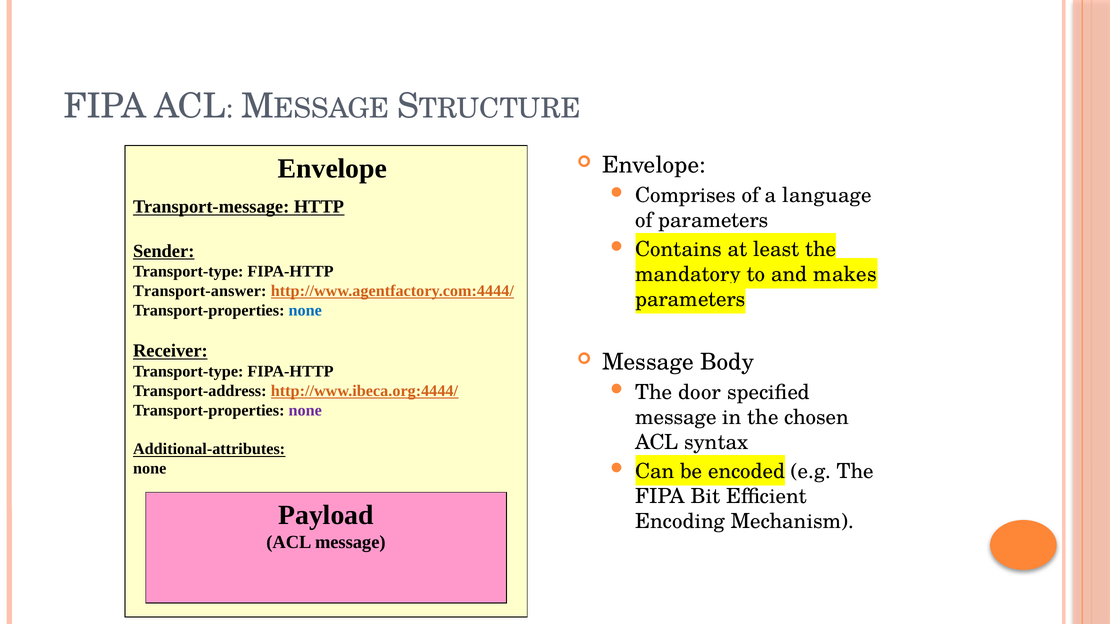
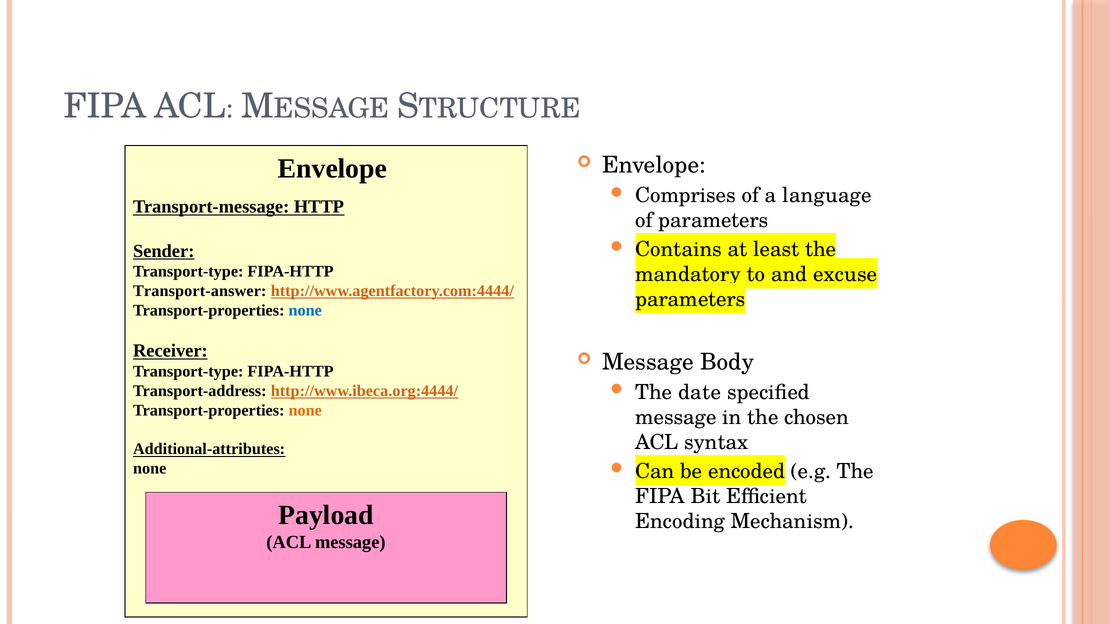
makes: makes -> excuse (845, 275)
door: door -> date (700, 393)
none colour: purple -> orange (305, 411)
